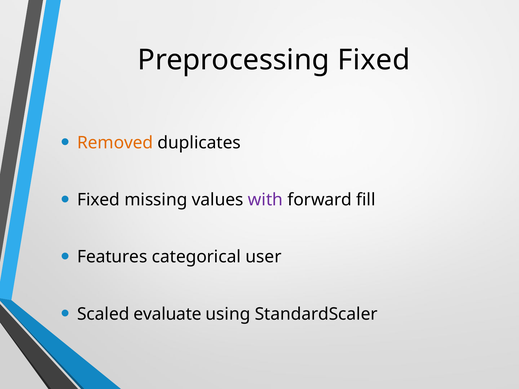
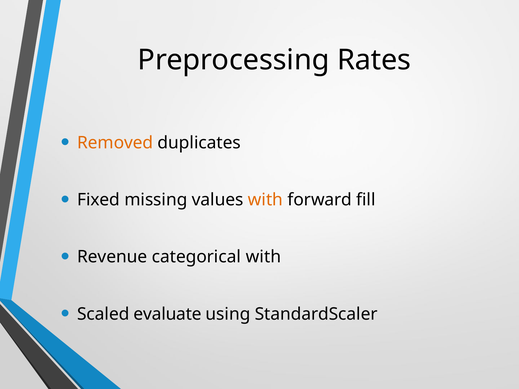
Preprocessing Fixed: Fixed -> Rates (374, 60)
with colour: purple -> orange (265, 200)
Features: Features -> Revenue (112, 257)
categorical user: user -> with (263, 257)
